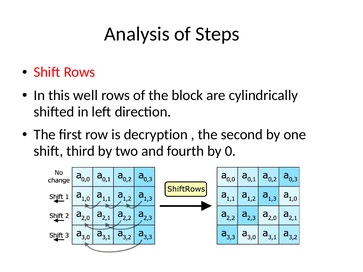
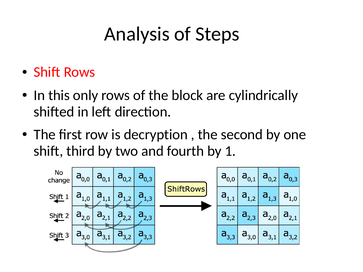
well: well -> only (86, 95)
0: 0 -> 1 (230, 151)
